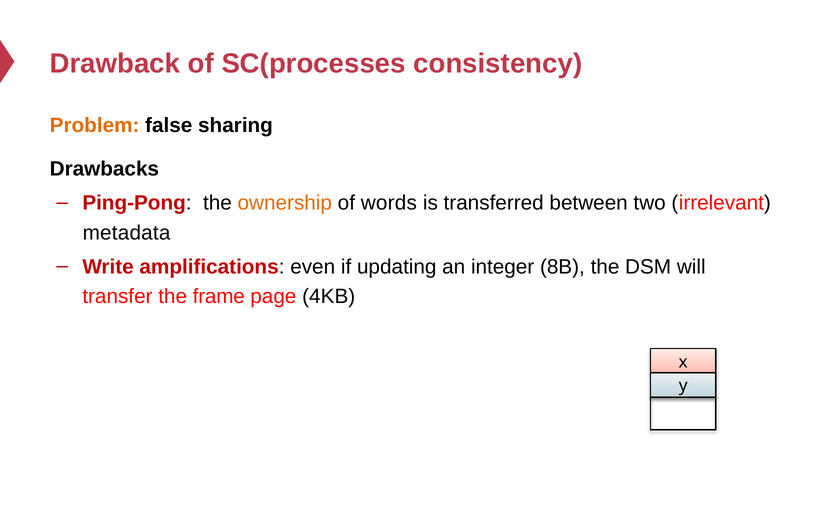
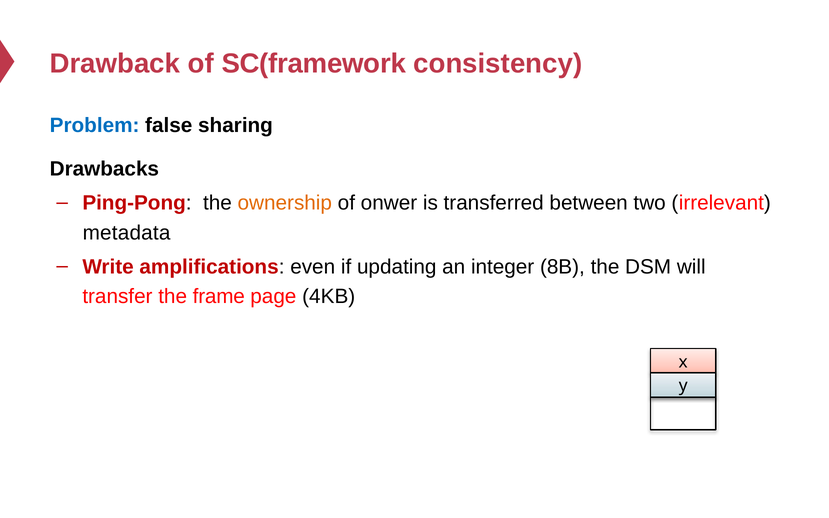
SC(processes: SC(processes -> SC(framework (314, 63)
Problem colour: orange -> blue (95, 125)
words: words -> onwer (389, 203)
